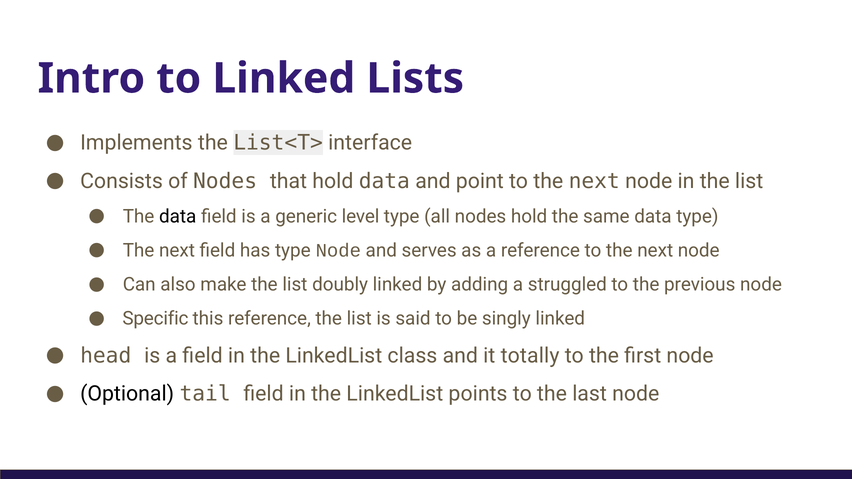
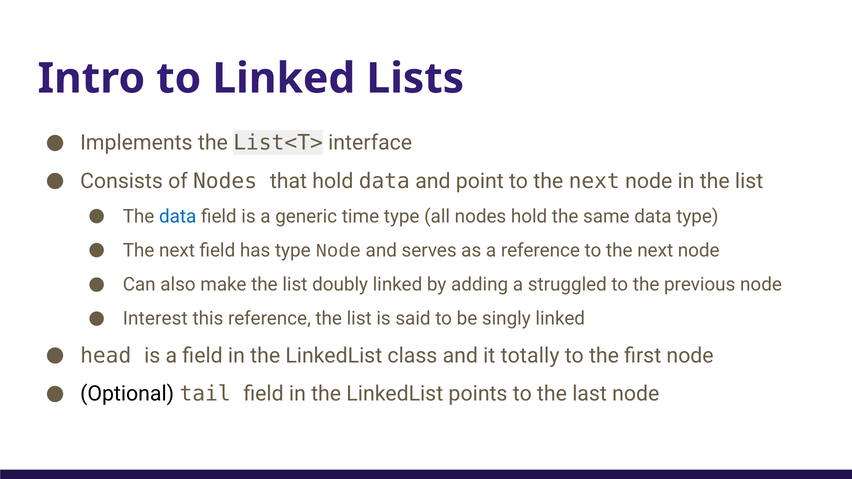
data colour: black -> blue (178, 217)
level: level -> time (360, 217)
Specific: Specific -> Interest (155, 319)
